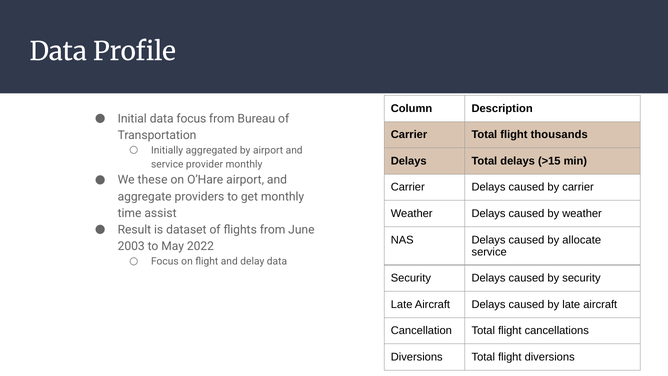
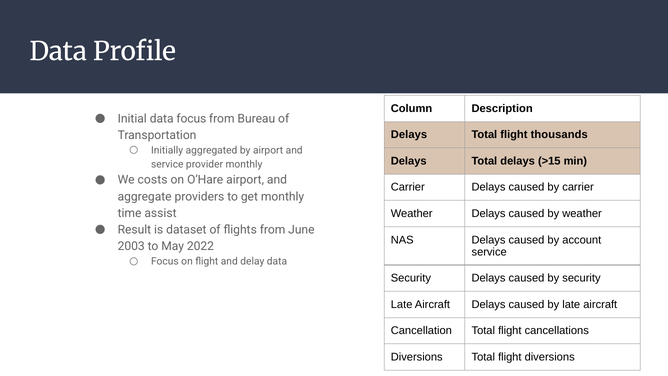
Carrier: Carrier -> Delays (409, 135)
these: these -> costs (153, 180)
allocate: allocate -> account (582, 240)
